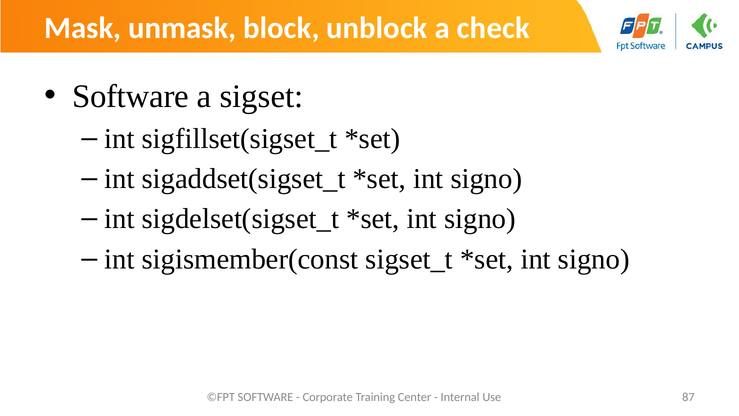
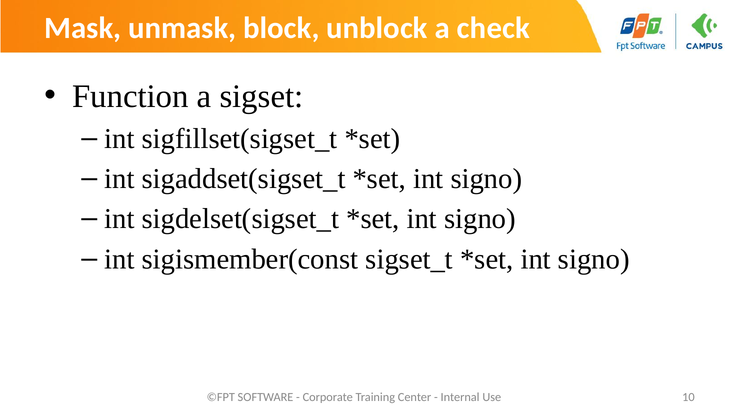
Software: Software -> Function (130, 96)
87: 87 -> 10 (688, 397)
